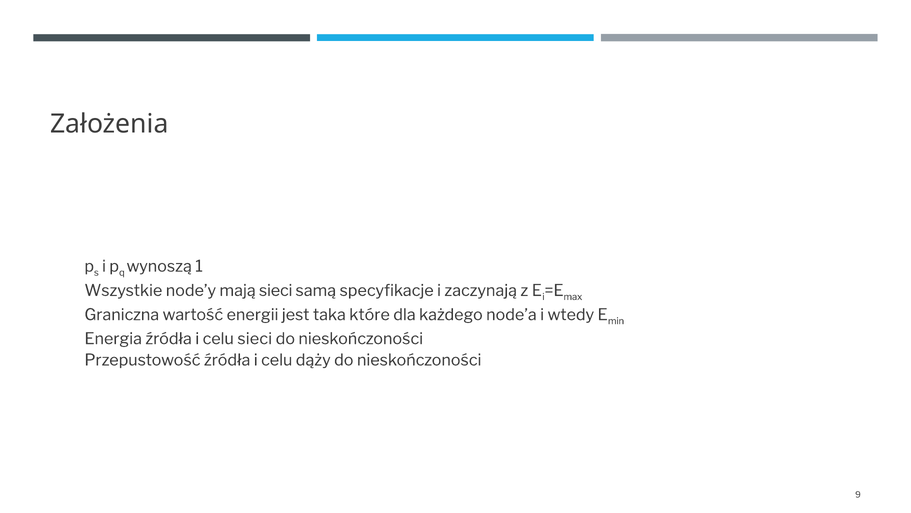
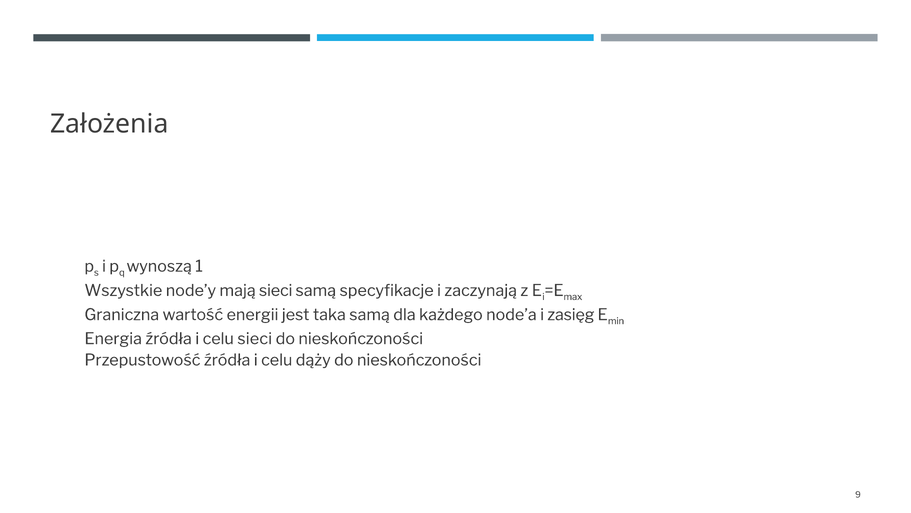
taka które: które -> samą (370, 314)
wtedy: wtedy -> zasięg (571, 314)
